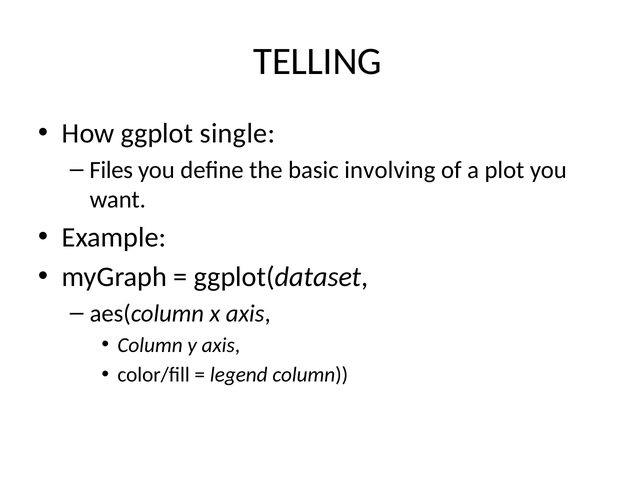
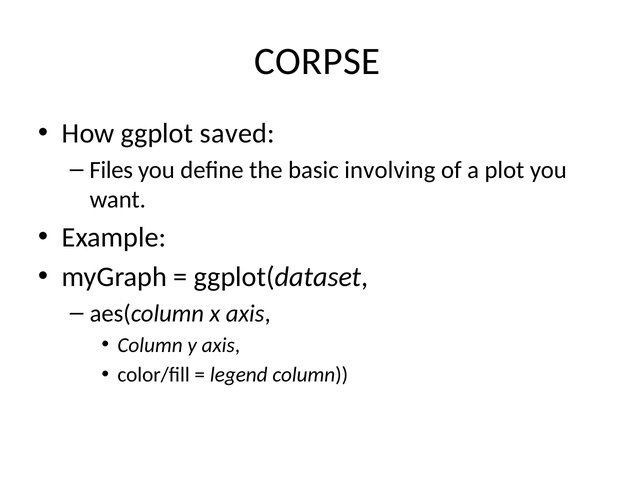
TELLING: TELLING -> CORPSE (317, 61)
single: single -> saved (237, 133)
